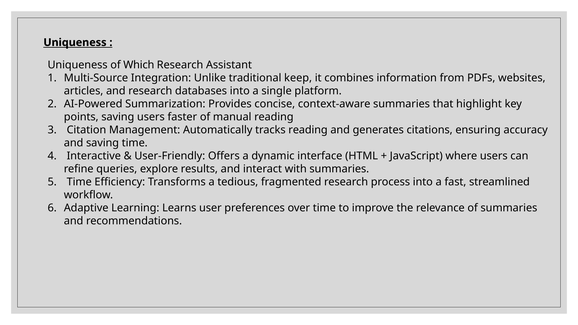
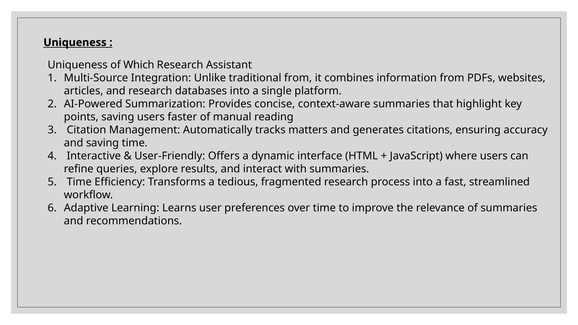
traditional keep: keep -> from (298, 78)
tracks reading: reading -> matters (308, 130)
